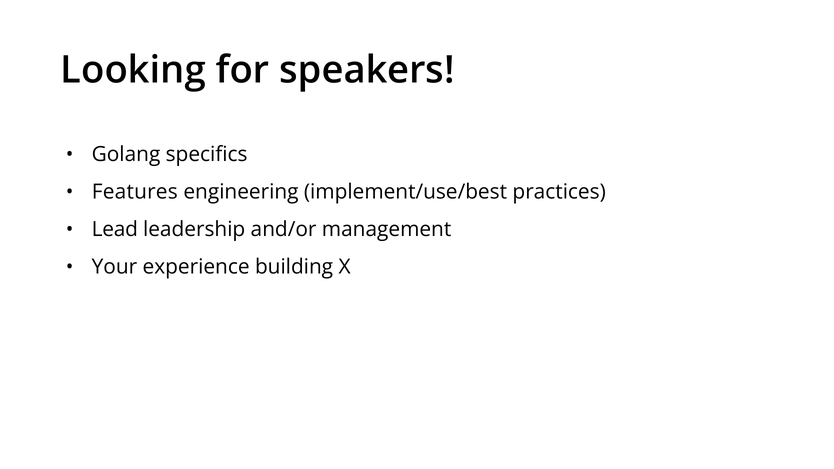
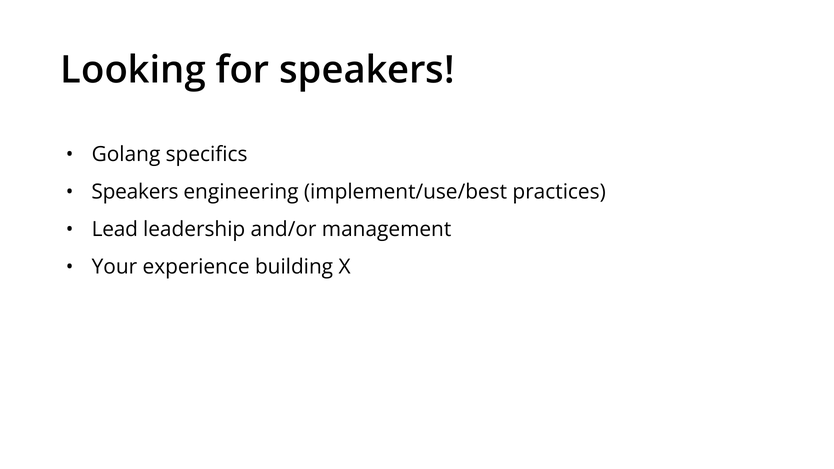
Features: Features -> Speakers (135, 192)
